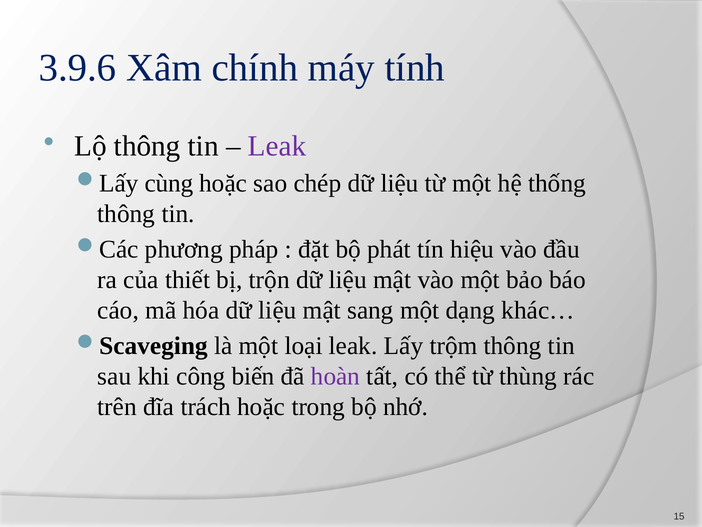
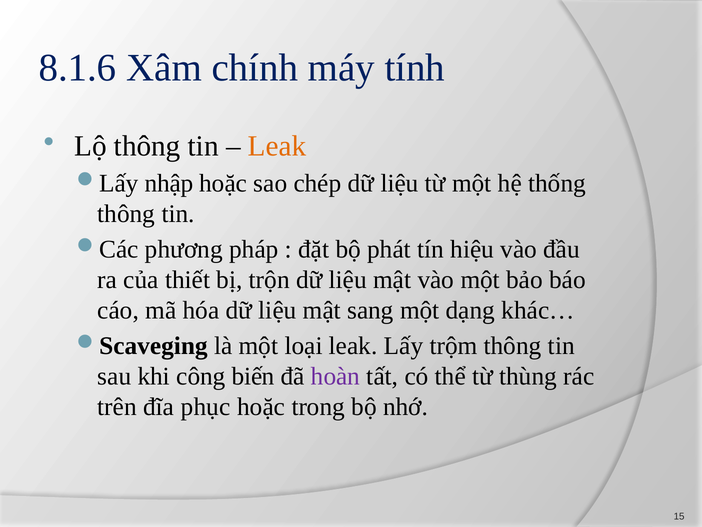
3.9.6: 3.9.6 -> 8.1.6 (78, 68)
Leak colour: purple -> orange (277, 146)
cùng: cùng -> nhập (169, 183)
trách: trách -> phục (206, 406)
